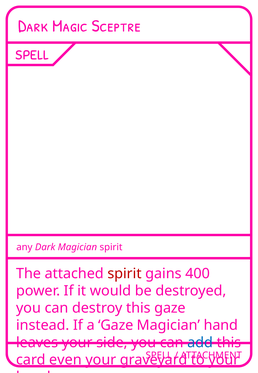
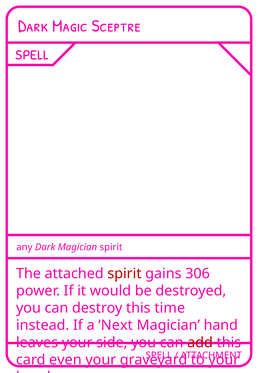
400: 400 -> 306 (198, 273)
this gaze: gaze -> time (170, 308)
a Gaze: Gaze -> Next (116, 325)
add colour: blue -> red (200, 342)
